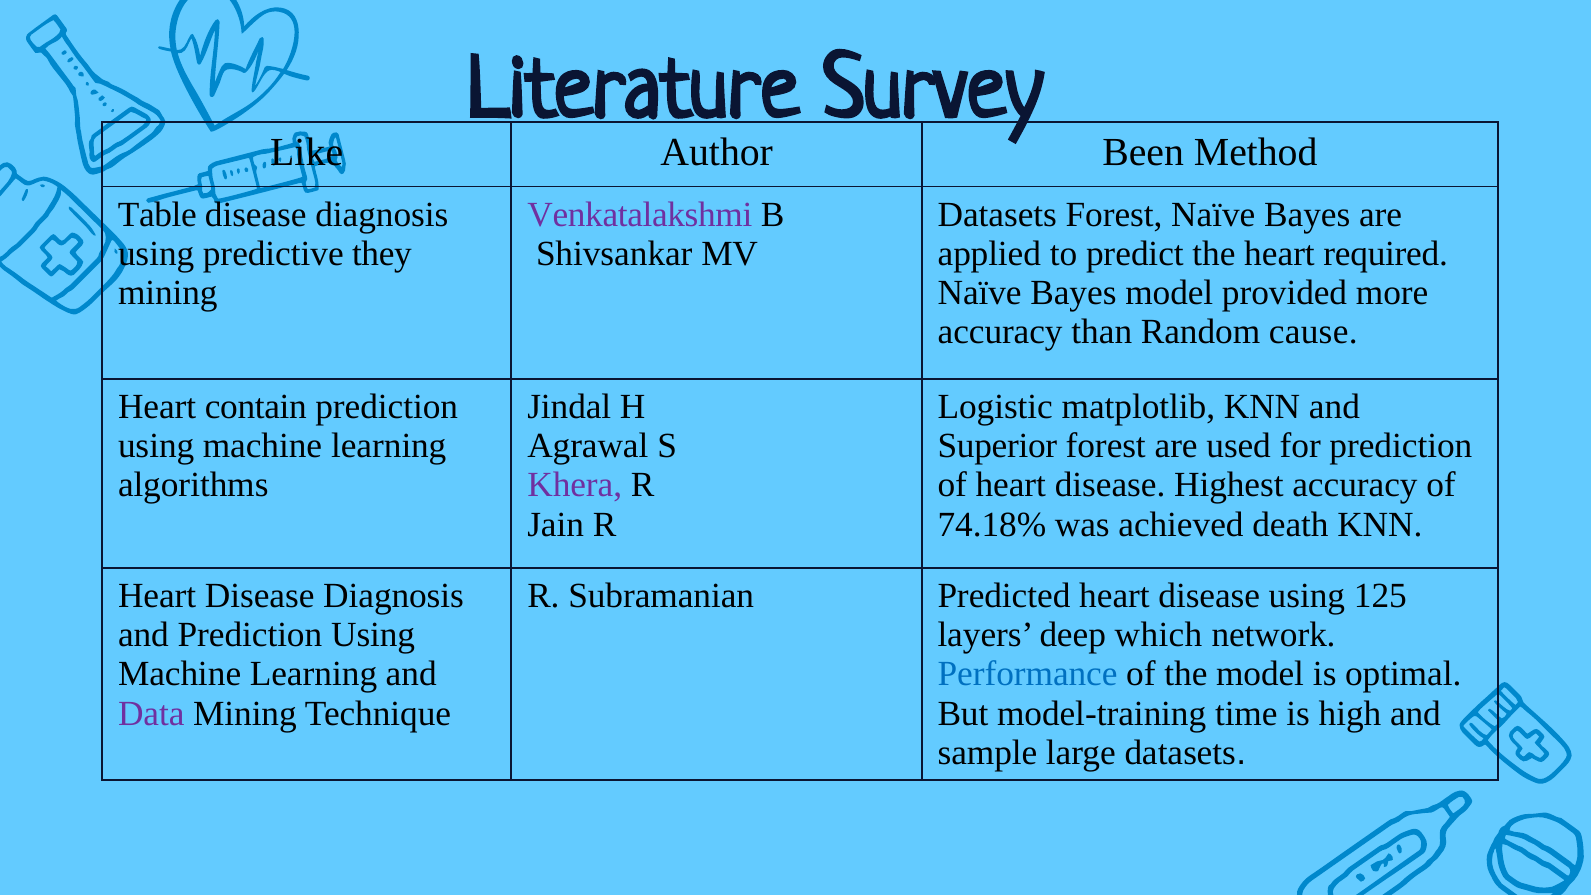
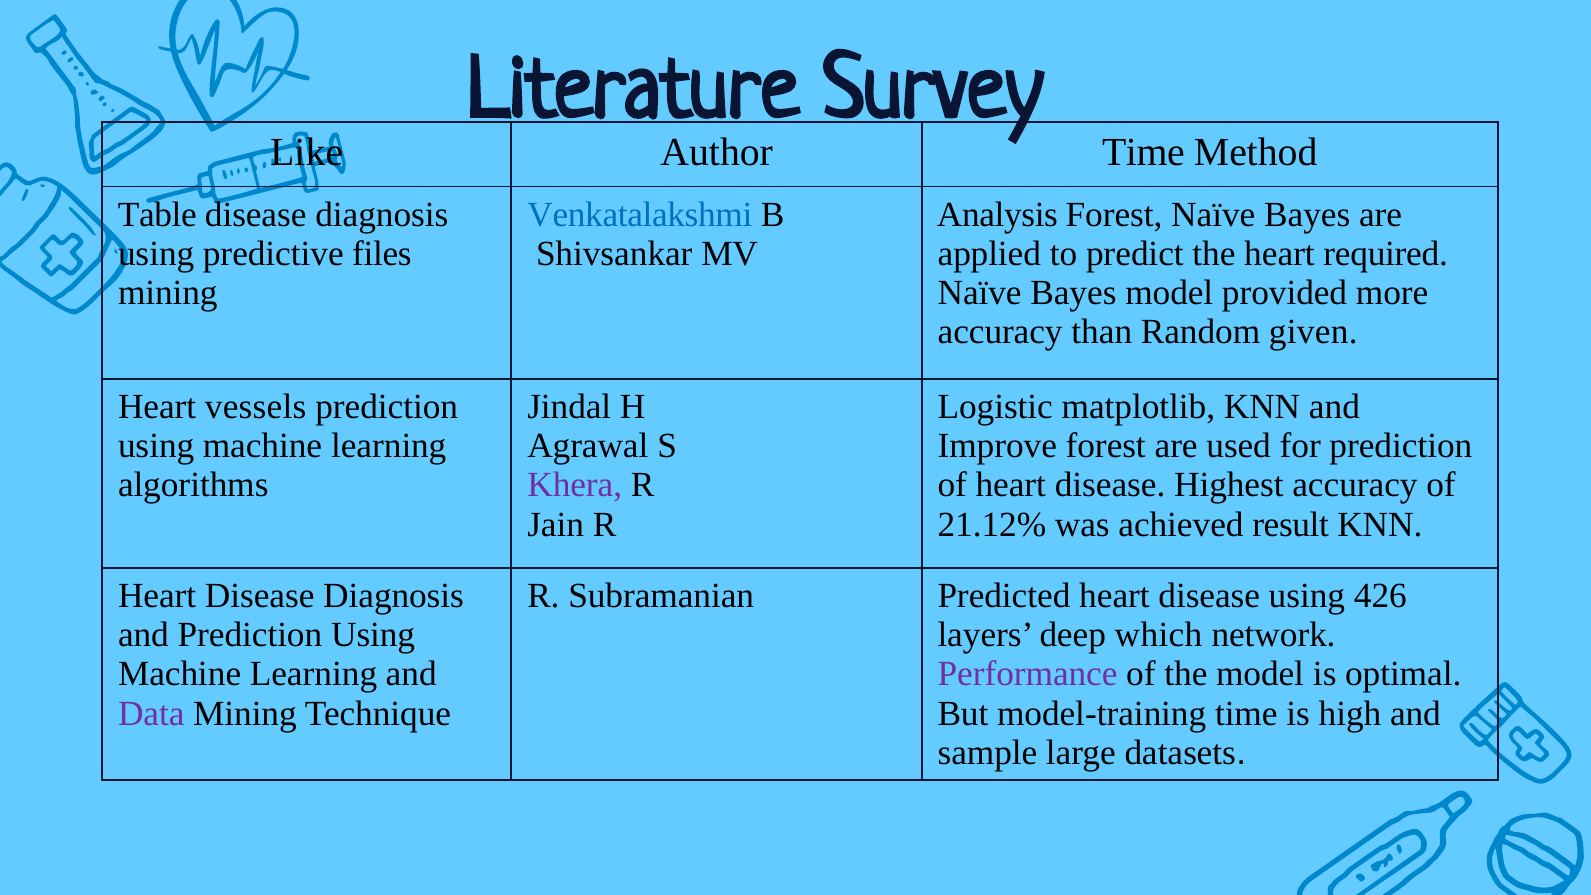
Author Been: Been -> Time (1143, 152)
Venkatalakshmi colour: purple -> blue (640, 214)
Datasets: Datasets -> Analysis (997, 214)
they: they -> files (382, 254)
cause: cause -> given (1313, 332)
contain: contain -> vessels (256, 407)
Superior: Superior -> Improve (997, 446)
74.18%: 74.18% -> 21.12% (992, 524)
death: death -> result (1291, 524)
125: 125 -> 426 (1380, 596)
Performance colour: blue -> purple (1028, 674)
